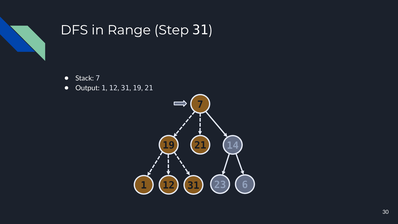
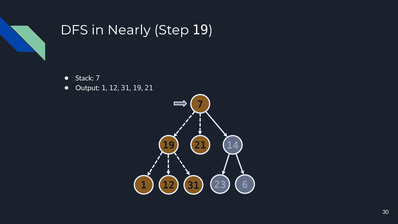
Range: Range -> Nearly (129, 30)
Step 31: 31 -> 19 (200, 30)
